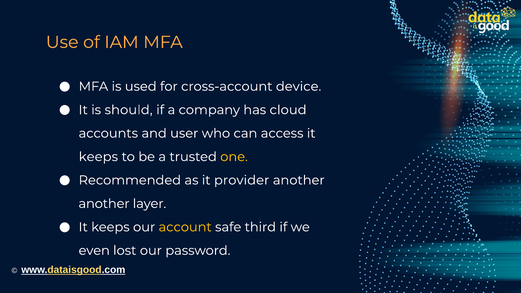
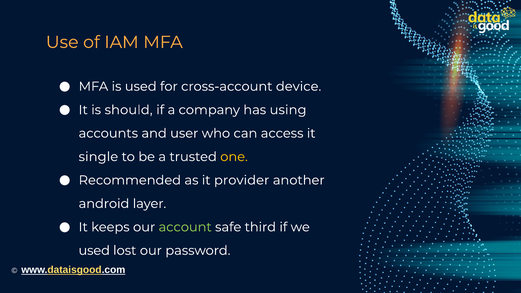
cloud: cloud -> using (288, 110)
keeps: keeps -> single (98, 157)
another: another -> android (104, 204)
account colour: yellow -> light green (185, 227)
even: even -> used (94, 251)
